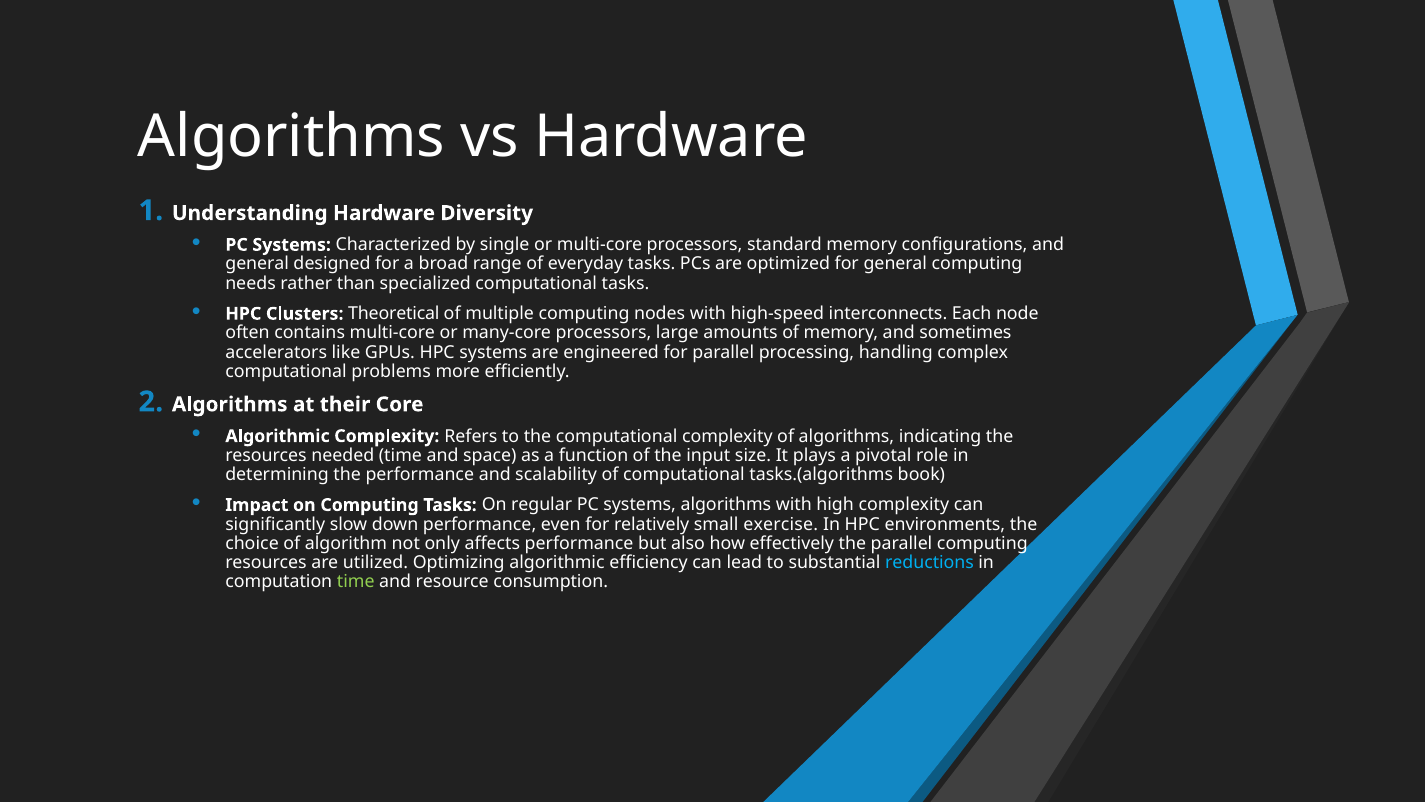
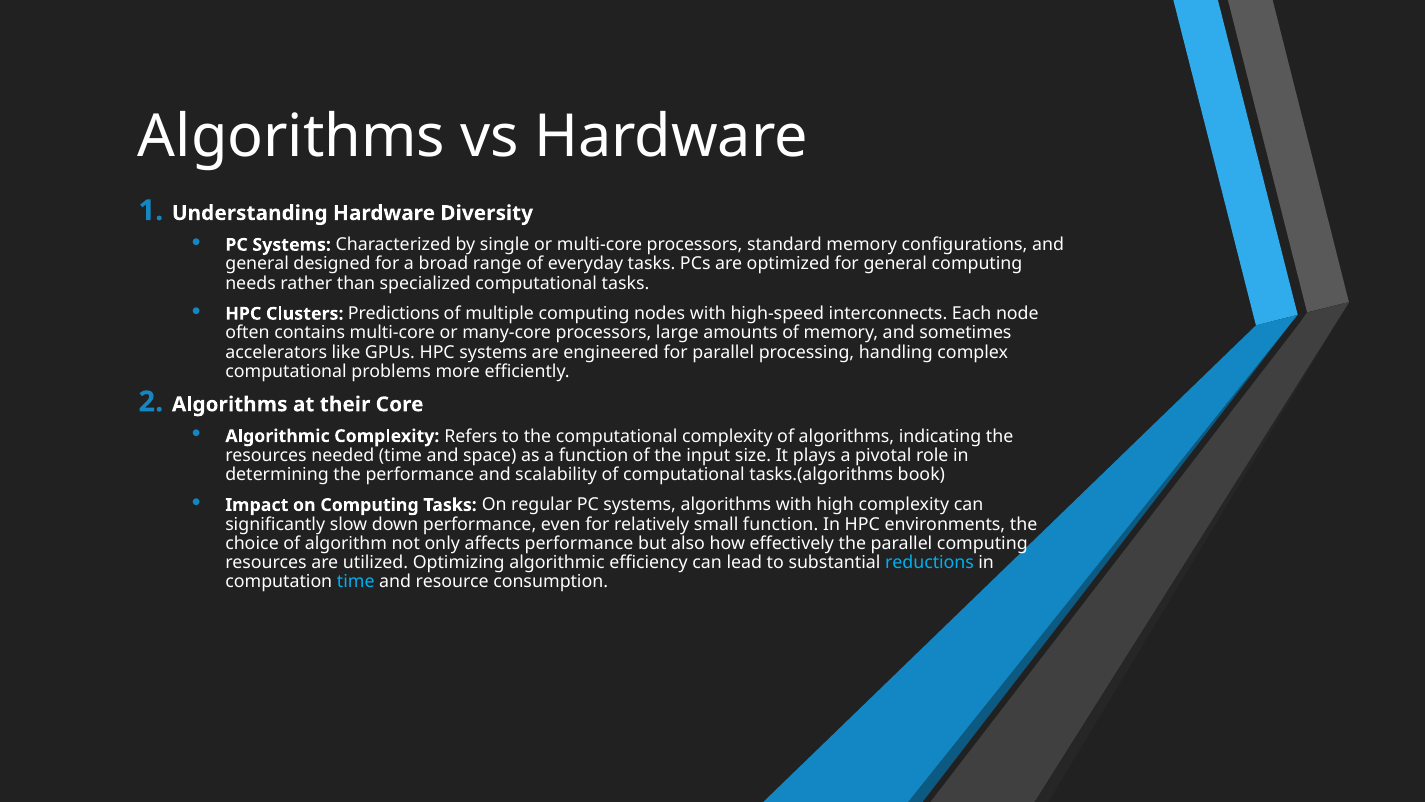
Theoretical: Theoretical -> Predictions (394, 314)
small exercise: exercise -> function (781, 524)
time colour: light green -> light blue (356, 582)
